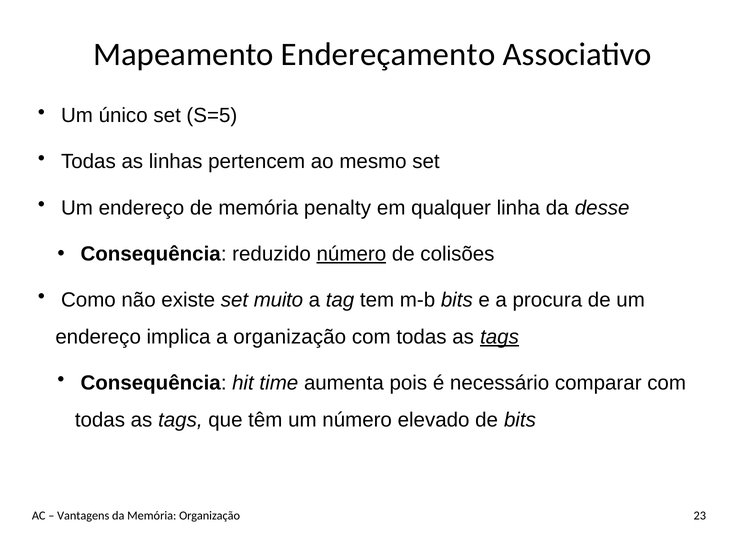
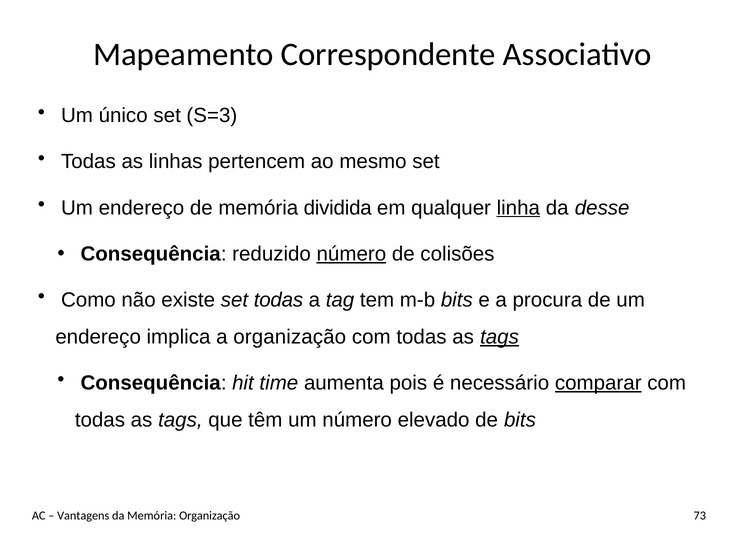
Endereçamento: Endereçamento -> Correspondente (388, 55)
S=5: S=5 -> S=3 (212, 116)
penalty: penalty -> dividida (338, 208)
linha underline: none -> present (518, 208)
set muito: muito -> todas (278, 300)
comparar underline: none -> present (598, 383)
23: 23 -> 73 (700, 516)
